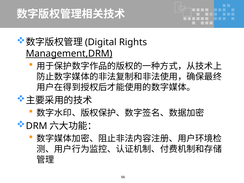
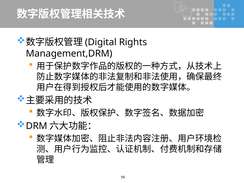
Management,DRM underline: present -> none (69, 54)
